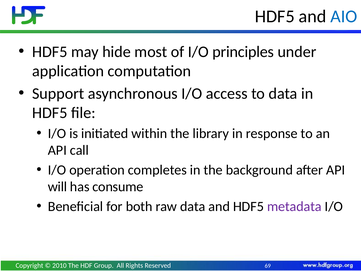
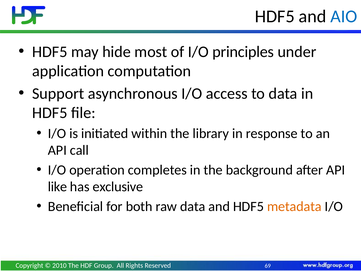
will: will -> like (57, 187)
consume: consume -> exclusive (118, 187)
metadata colour: purple -> orange (294, 206)
